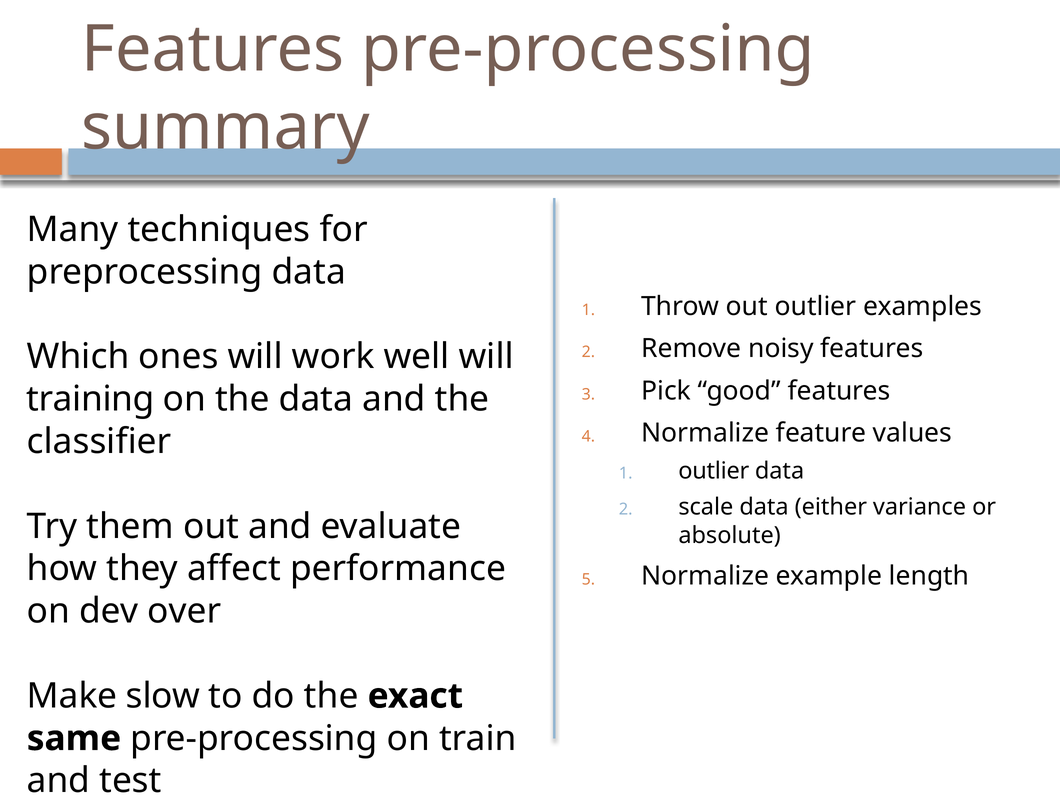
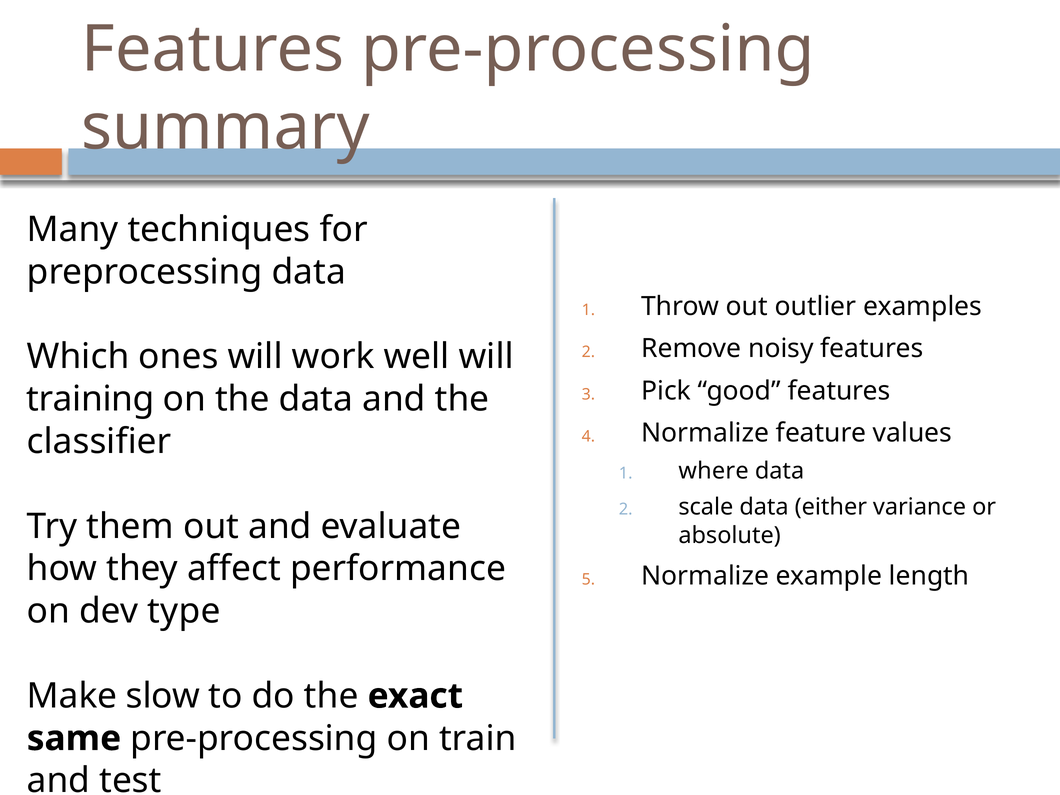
outlier: outlier -> where (714, 471)
over: over -> type (184, 611)
